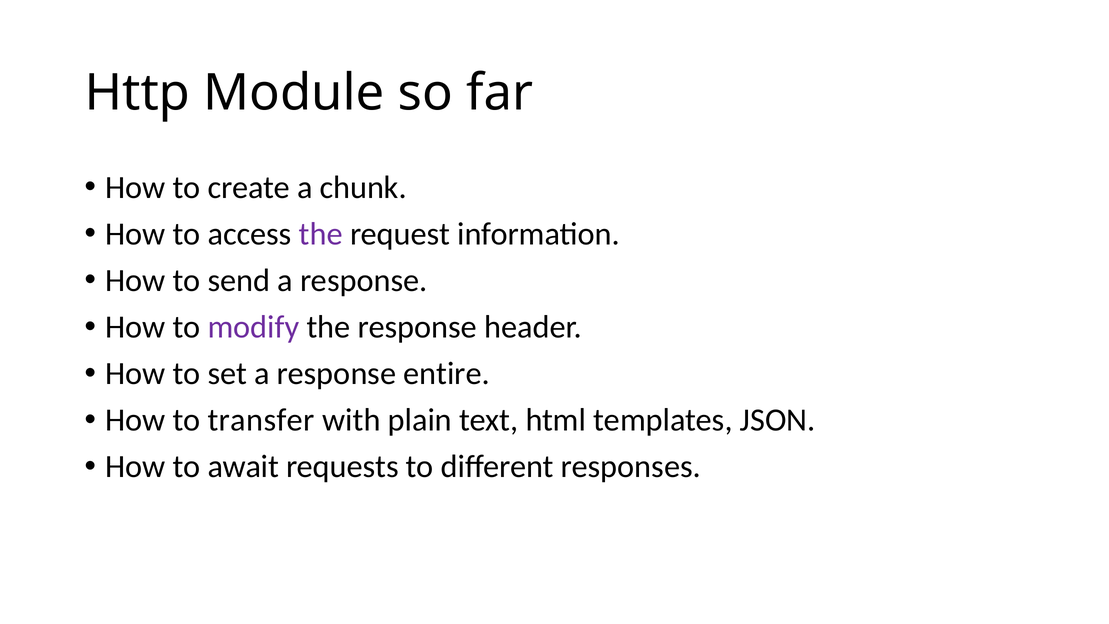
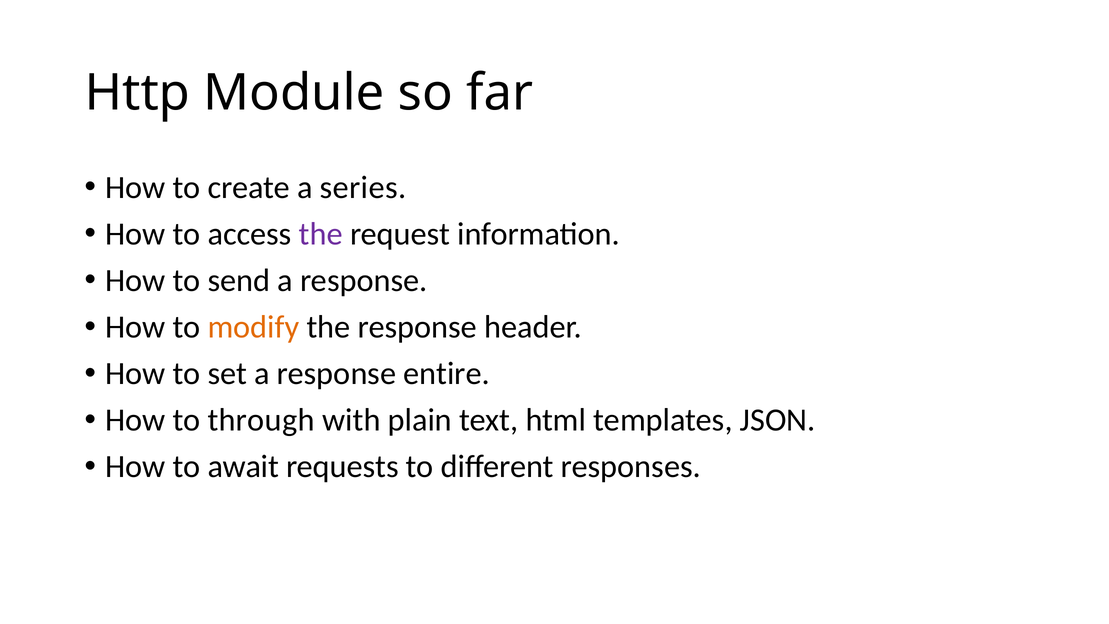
chunk: chunk -> series (363, 188)
modify colour: purple -> orange (253, 327)
transfer: transfer -> through (261, 420)
